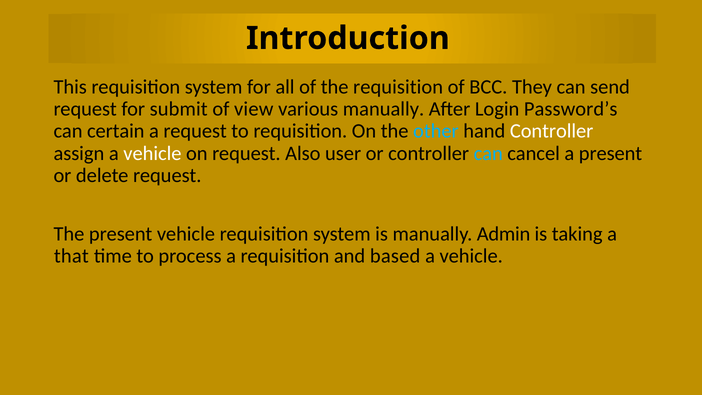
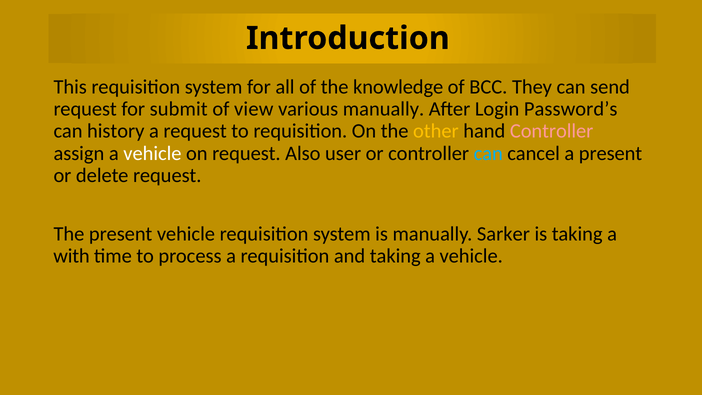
the requisition: requisition -> knowledge (398, 87)
certain: certain -> history (116, 131)
other colour: light blue -> yellow (436, 131)
Controller colour: white -> pink (552, 131)
Admin: Admin -> Sarker (503, 234)
that: that -> with (72, 256)
and based: based -> taking (395, 256)
